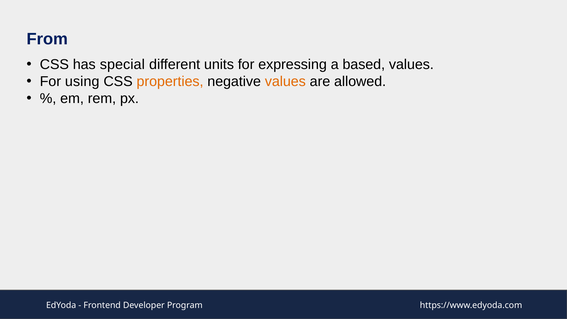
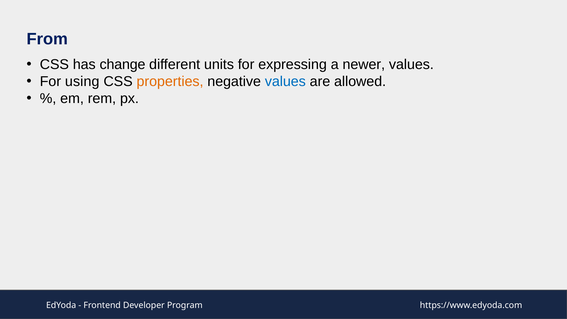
special: special -> change (122, 64)
based: based -> newer (364, 64)
values colour: orange -> blue (285, 81)
